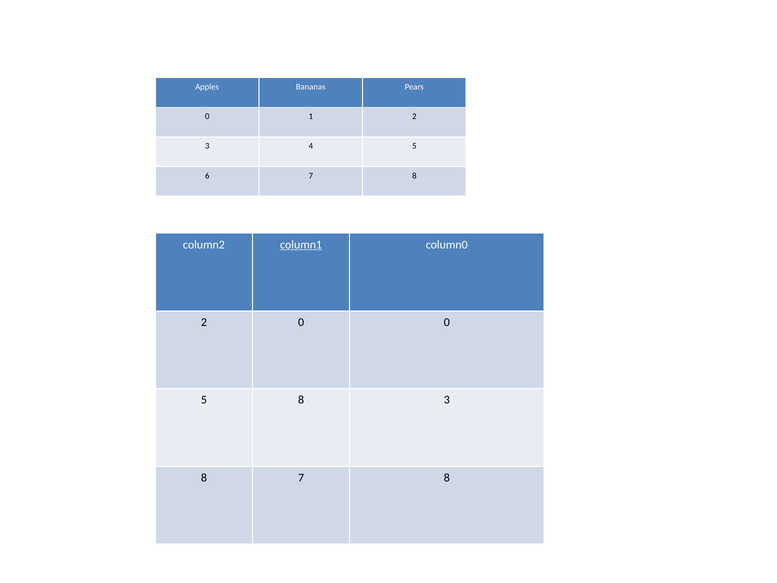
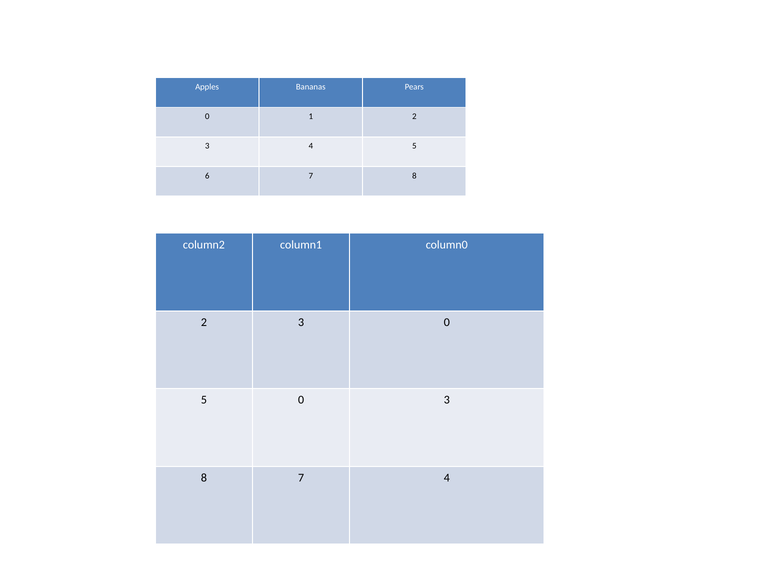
column1 underline: present -> none (301, 244)
0: 0 -> 3 (301, 322)
5 8: 8 -> 0 (301, 400)
8 7 8: 8 -> 4 (447, 478)
